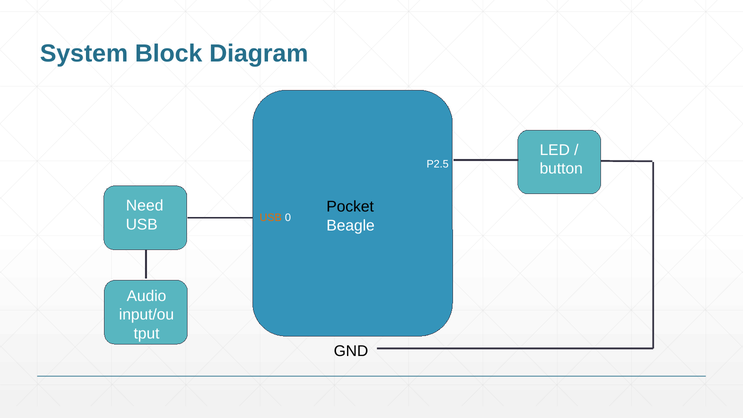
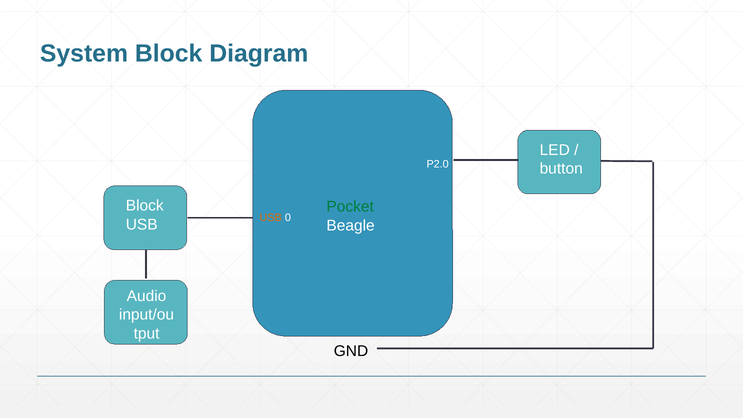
P2.5: P2.5 -> P2.0 (438, 164)
Need: Need -> Block (145, 206)
Pocket colour: black -> green (350, 207)
